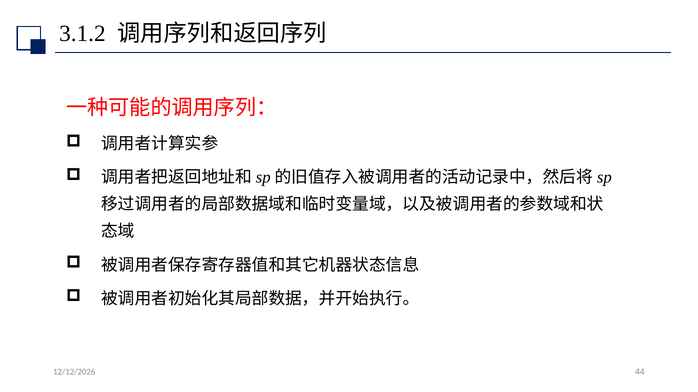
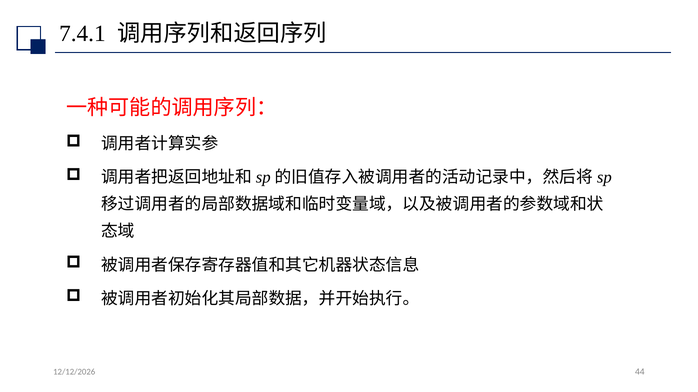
3.1.2: 3.1.2 -> 7.4.1 (82, 33)
